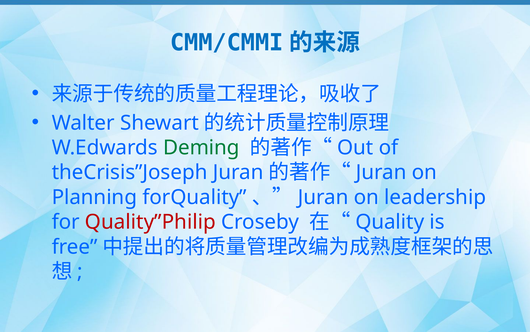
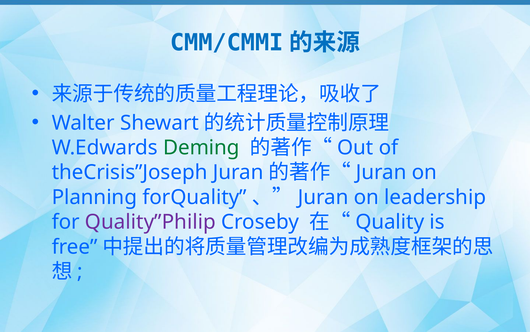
Quality”Philip colour: red -> purple (150, 222)
